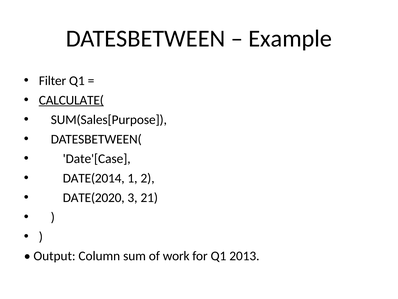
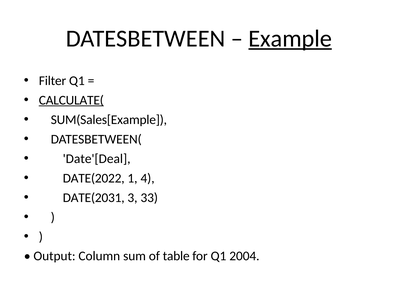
Example underline: none -> present (290, 39)
SUM(Sales[Purpose: SUM(Sales[Purpose -> SUM(Sales[Example (109, 119)
Date'[Case: Date'[Case -> Date'[Deal (97, 158)
DATE(2014: DATE(2014 -> DATE(2022 (94, 178)
2: 2 -> 4 (148, 178)
DATE(2020: DATE(2020 -> DATE(2031 (94, 197)
21: 21 -> 33 (149, 197)
work: work -> table (176, 256)
2013: 2013 -> 2004 (244, 256)
